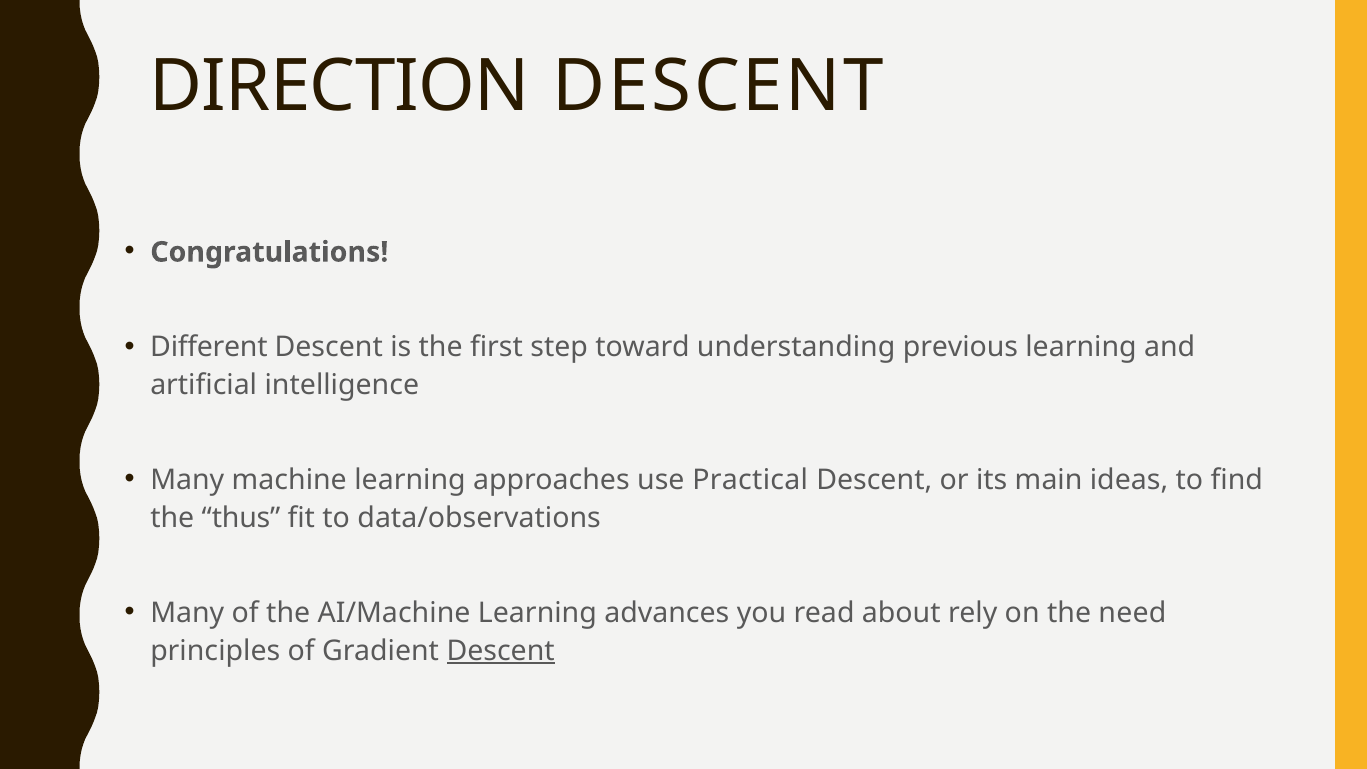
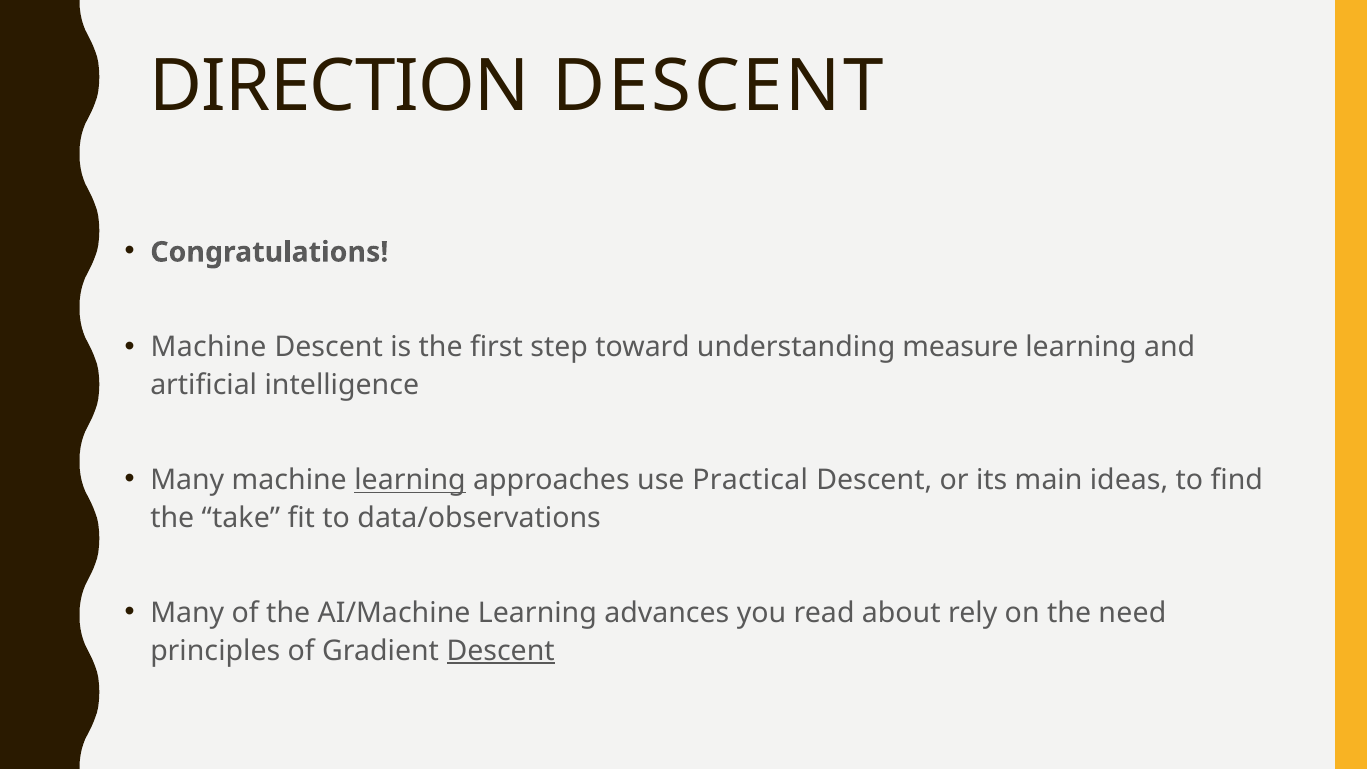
Different: Different -> Machine (209, 347)
previous: previous -> measure (960, 347)
learning underline: none -> present (410, 480)
thus: thus -> take (241, 518)
